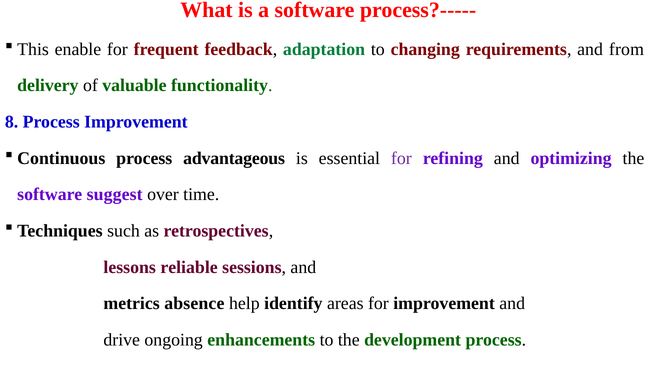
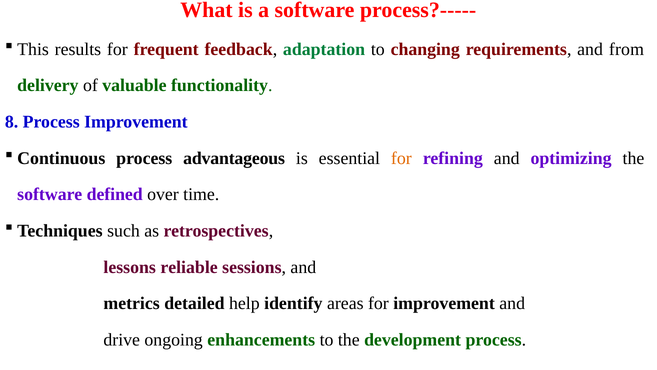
enable: enable -> results (78, 49)
for colour: purple -> orange (401, 158)
suggest: suggest -> defined (115, 194)
absence: absence -> detailed (194, 303)
